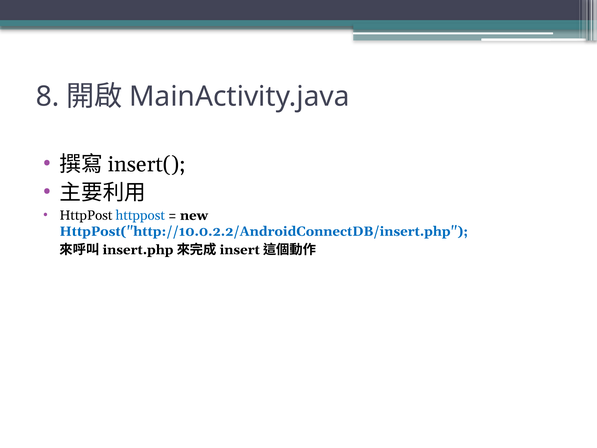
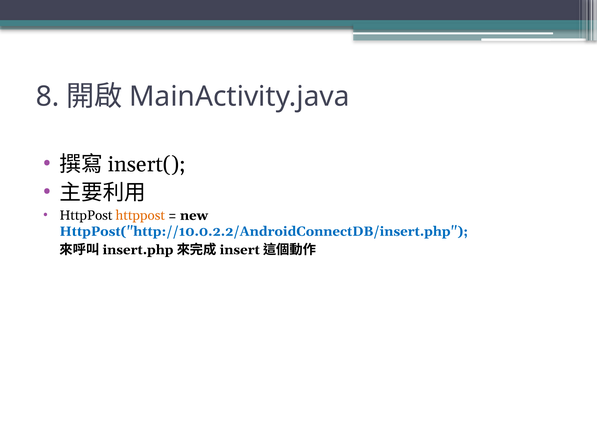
httppost colour: blue -> orange (140, 215)
